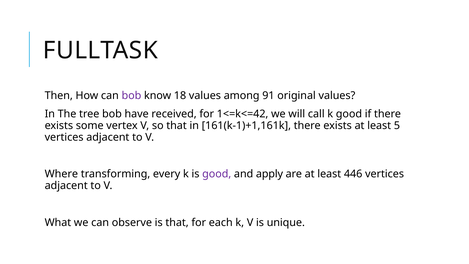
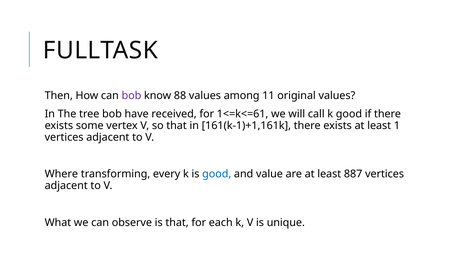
18: 18 -> 88 (180, 95)
91: 91 -> 11 (268, 95)
1<=k<=42: 1<=k<=42 -> 1<=k<=61 (243, 114)
5: 5 -> 1 (397, 125)
good colour: purple -> blue (217, 174)
apply: apply -> value (269, 174)
446: 446 -> 887 (353, 174)
